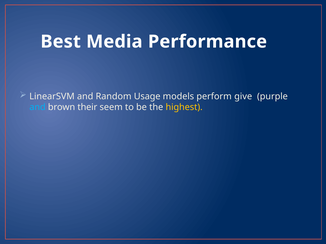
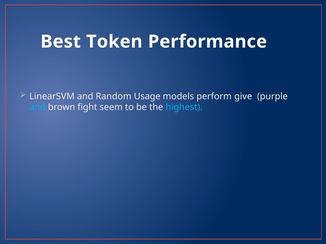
Media: Media -> Token (114, 42)
their: their -> fight (87, 107)
highest colour: yellow -> light blue (184, 107)
